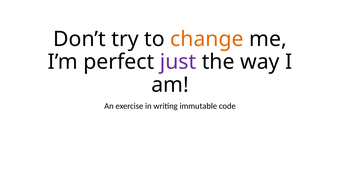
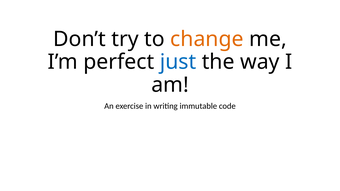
just colour: purple -> blue (178, 62)
